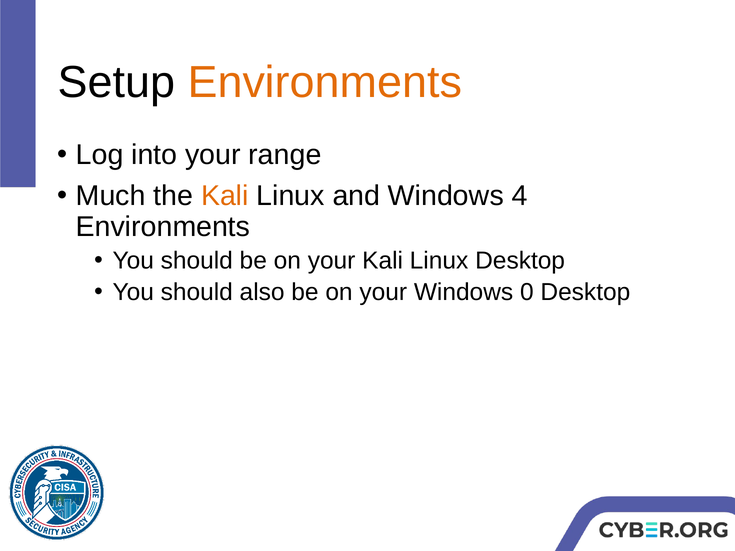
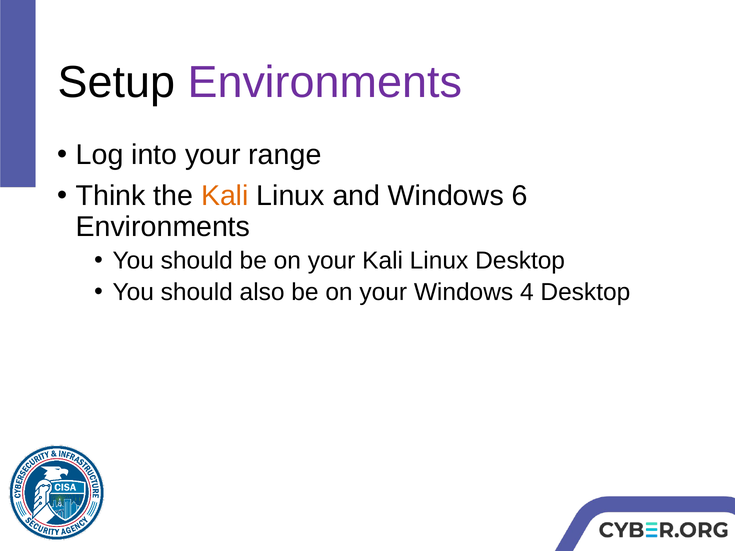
Environments colour: orange -> purple (325, 82)
Much: Much -> Think (111, 196)
4: 4 -> 6 (520, 196)
0: 0 -> 4 (527, 292)
